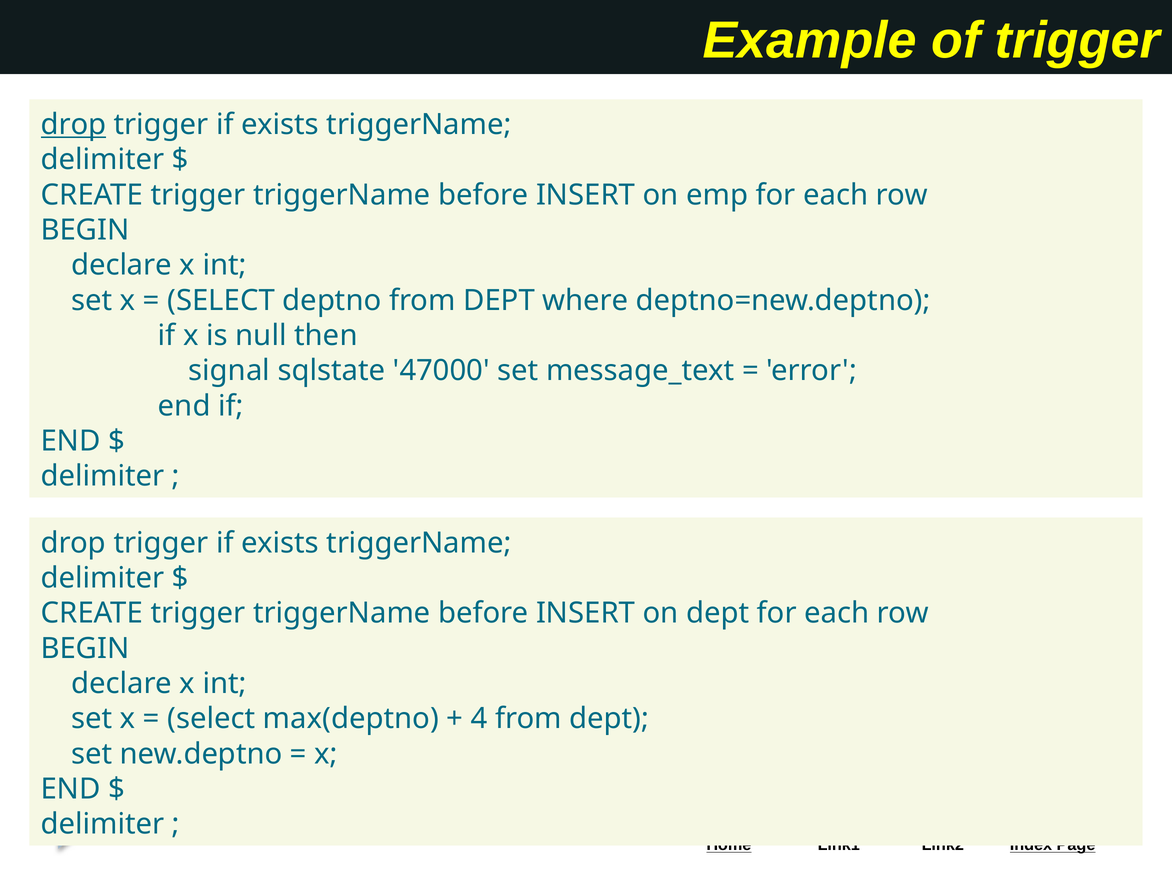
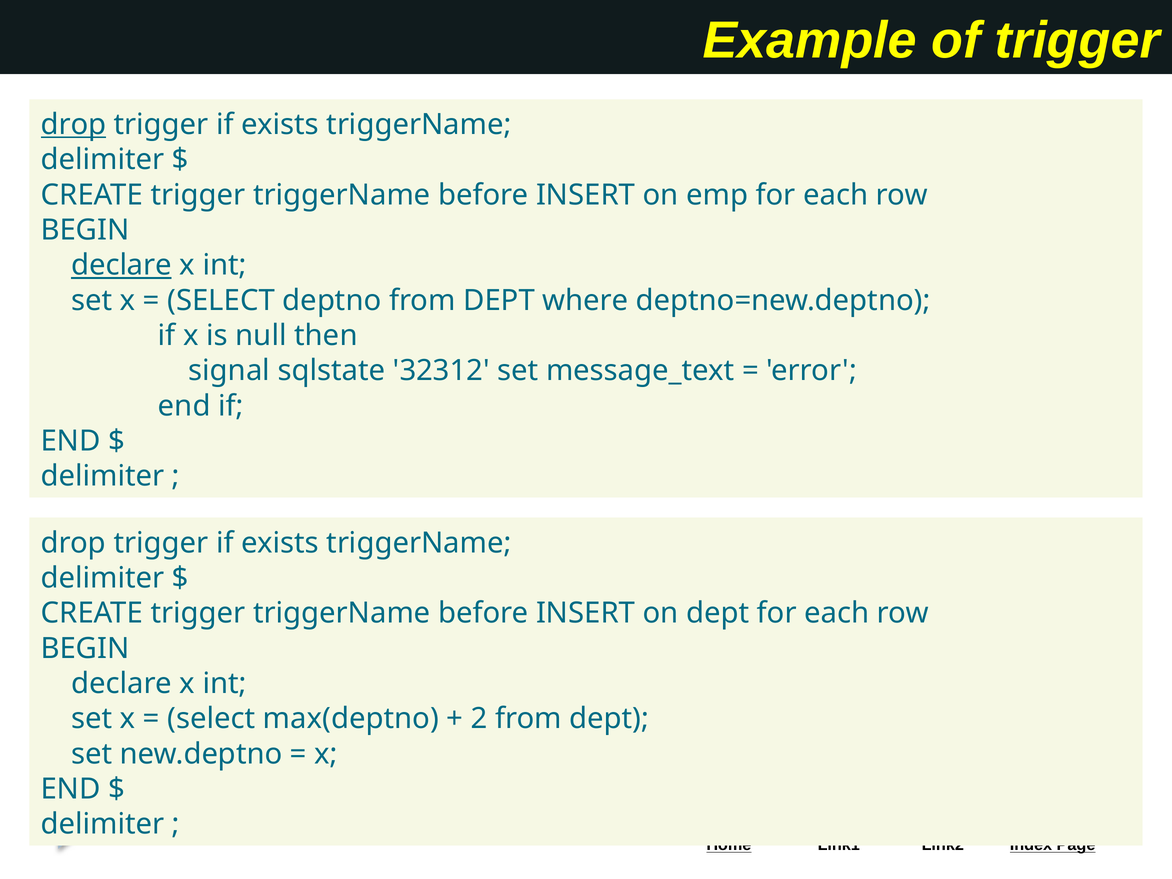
declare underline: none -> present (122, 265)
47000: 47000 -> 32312 (441, 371)
4: 4 -> 2 (479, 719)
